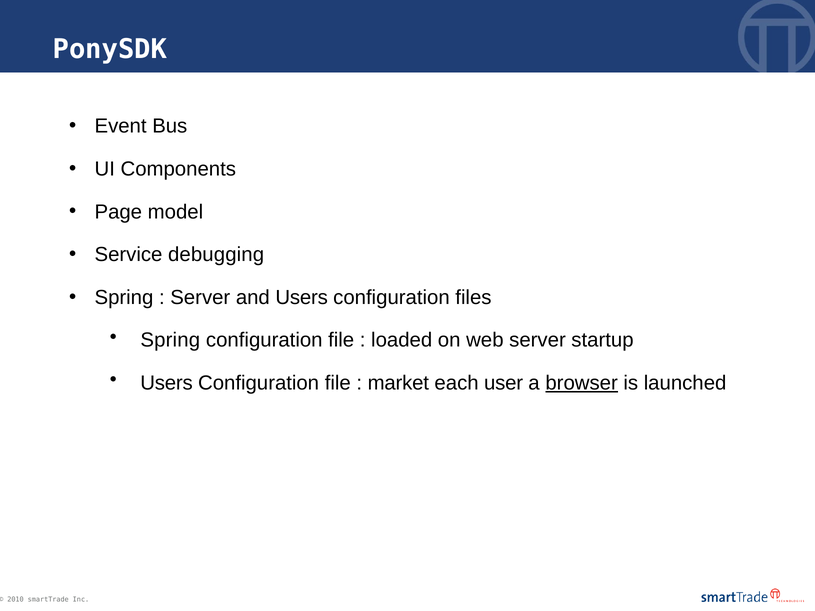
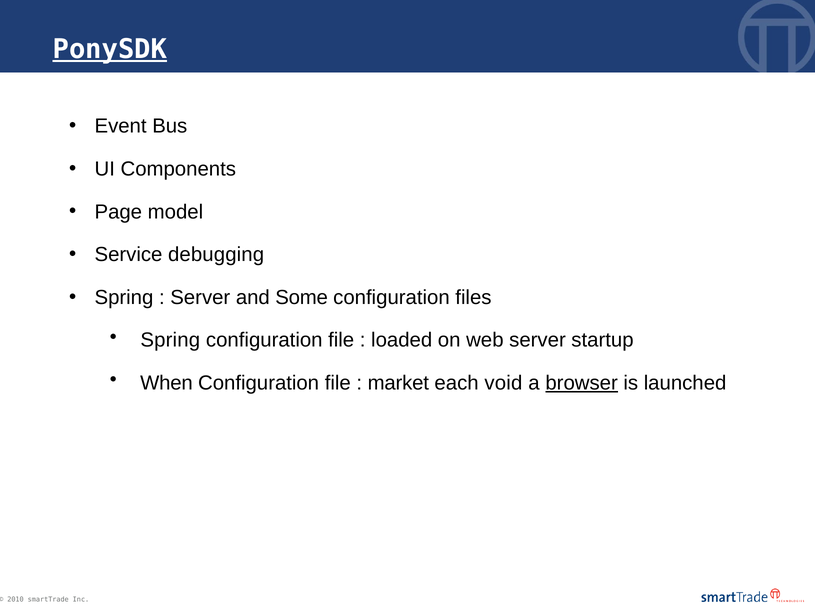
PonySDK underline: none -> present (110, 49)
and Users: Users -> Some (302, 298)
Users: Users -> When (167, 383)
user: user -> void (503, 383)
